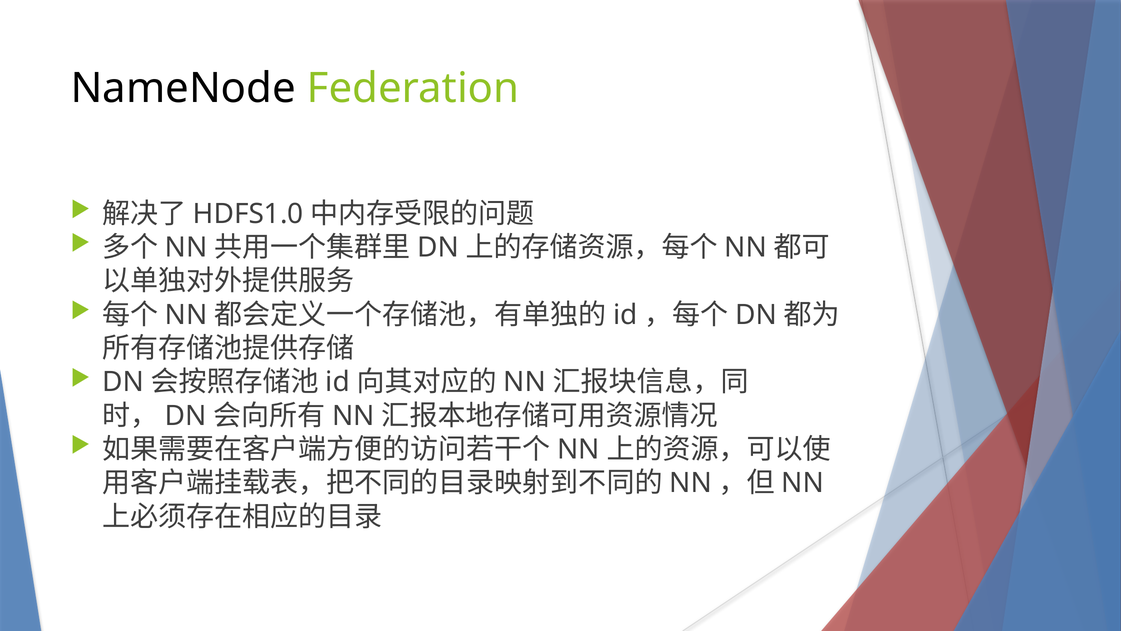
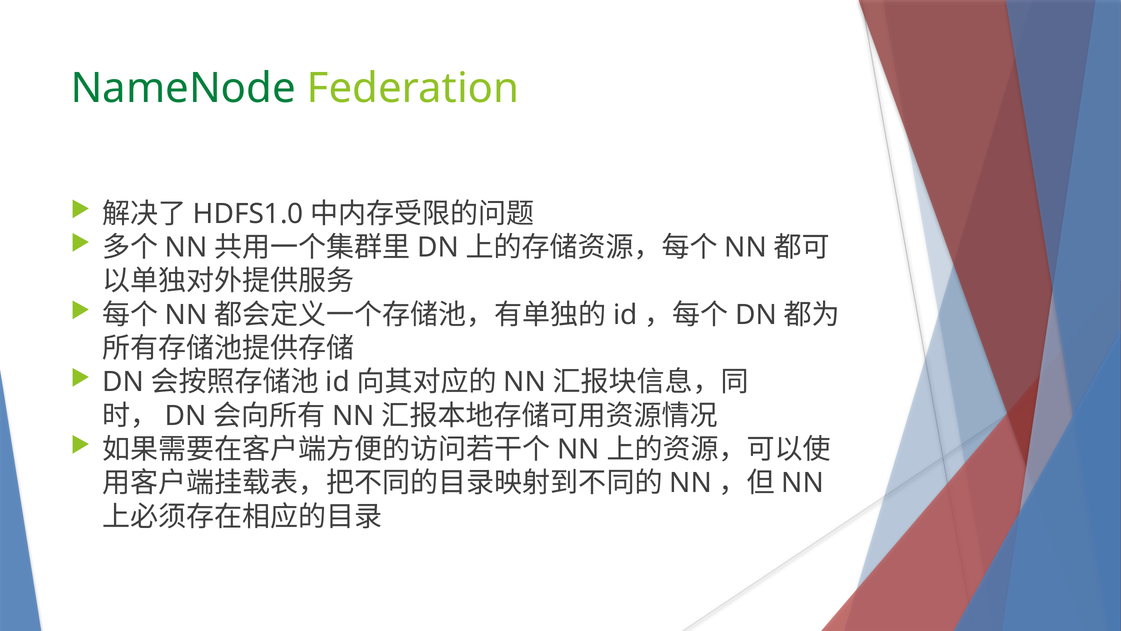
NameNode colour: black -> green (183, 88)
